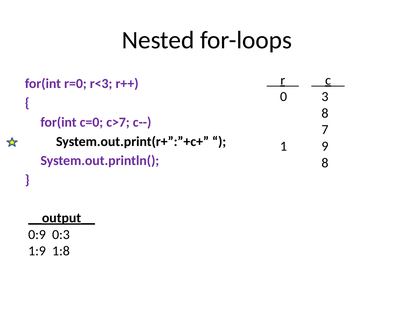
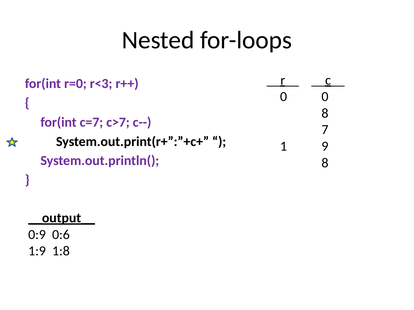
0 3: 3 -> 0 (325, 97)
c=0: c=0 -> c=7 (91, 122)
0:3: 0:3 -> 0:6 (61, 235)
